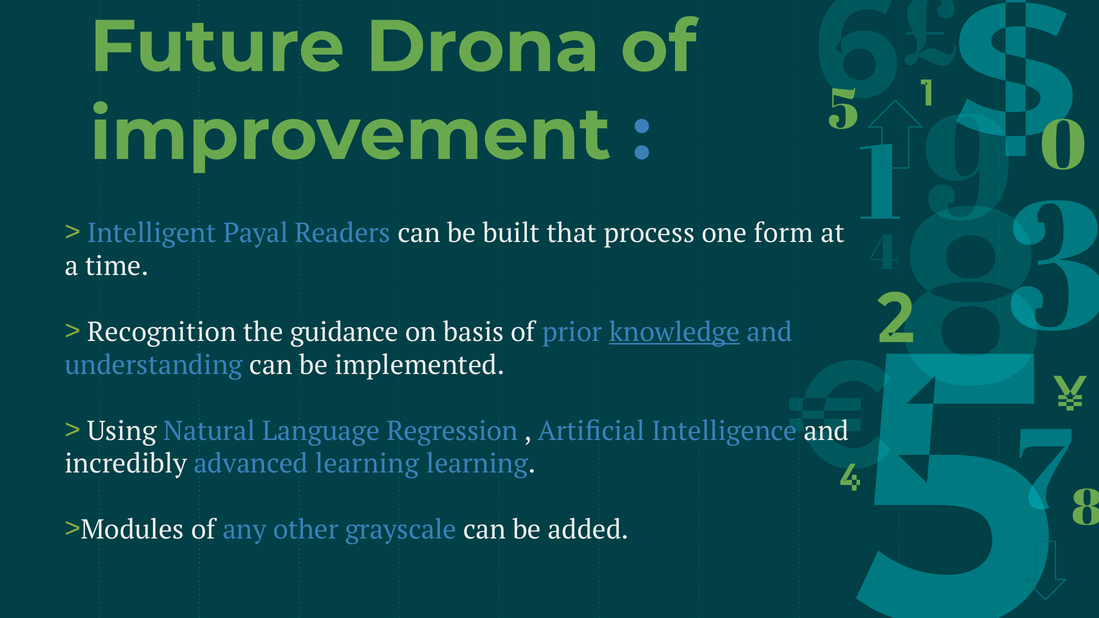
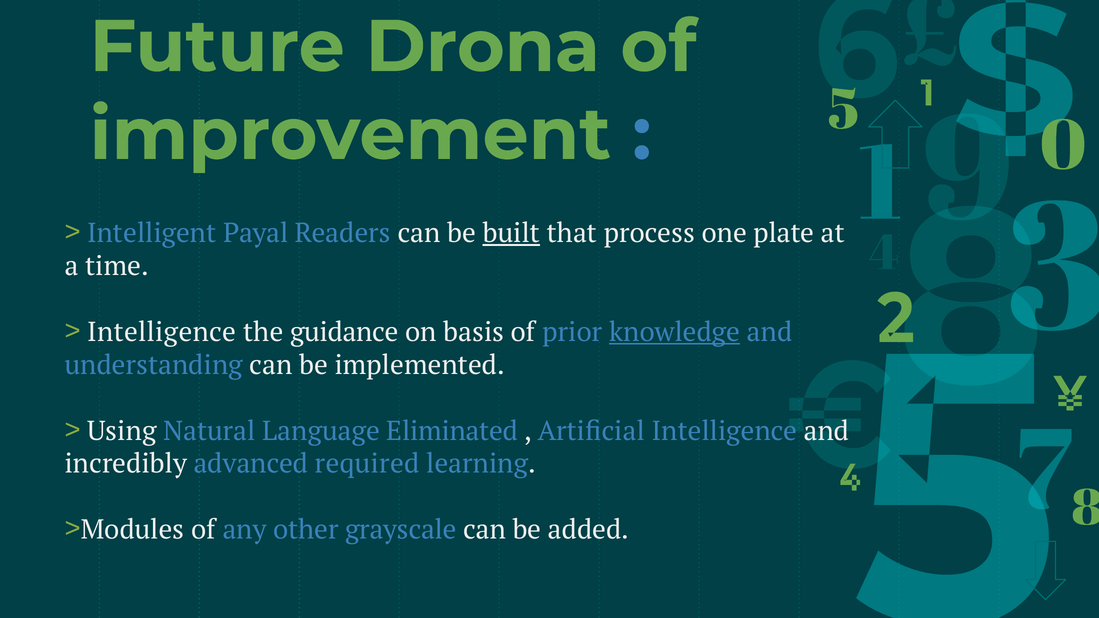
built underline: none -> present (511, 233)
form: form -> plate (784, 233)
Recognition: Recognition -> Intelligence (162, 332)
Regression: Regression -> Eliminated (452, 431)
advanced learning: learning -> required (367, 464)
